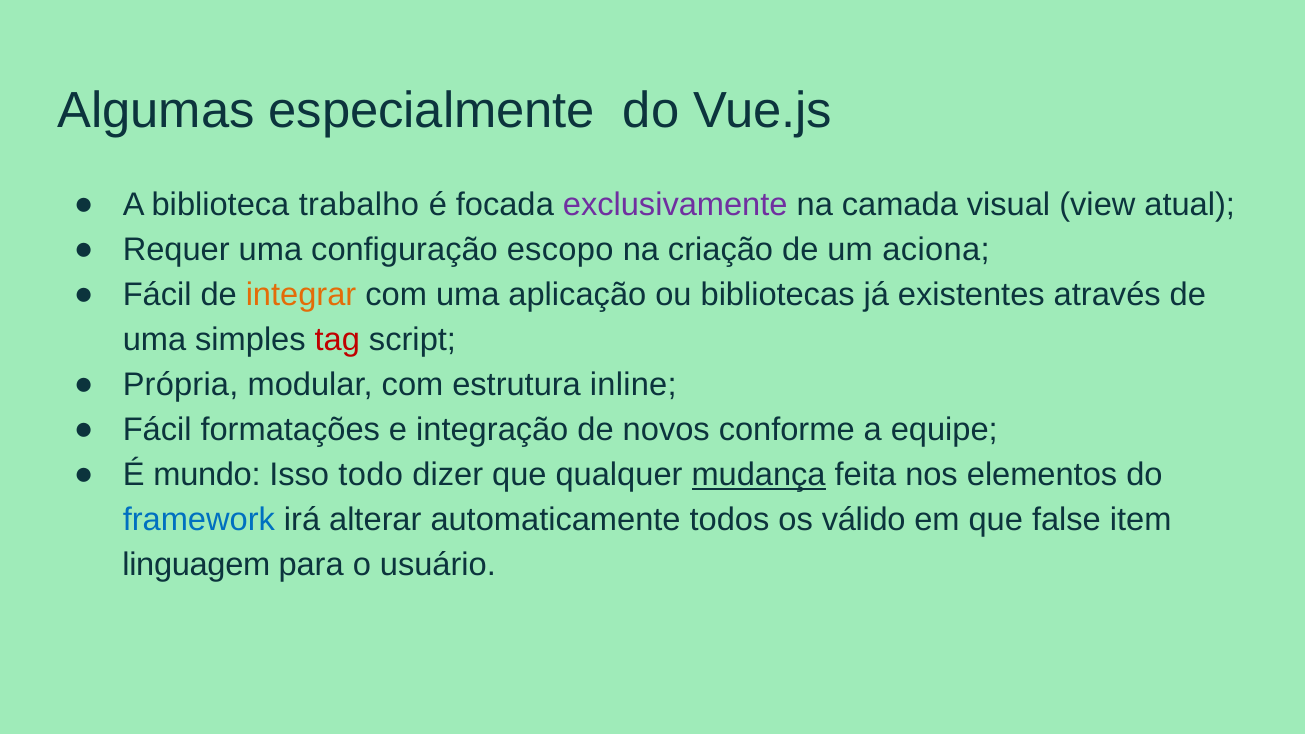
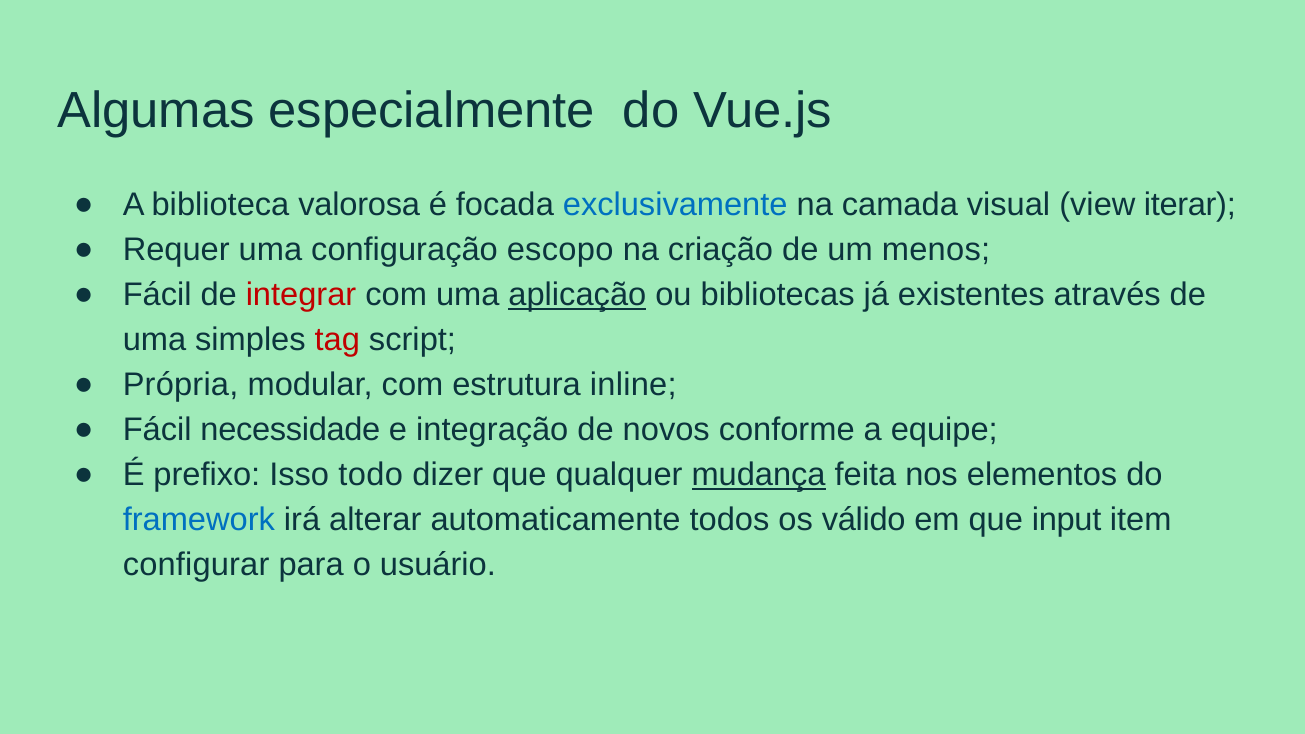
trabalho: trabalho -> valorosa (359, 205)
exclusivamente colour: purple -> blue (675, 205)
atual: atual -> iterar (1190, 205)
aciona: aciona -> menos (936, 250)
integrar colour: orange -> red (301, 295)
aplicação underline: none -> present (577, 295)
formatações: formatações -> necessidade (290, 430)
mundo: mundo -> prefixo (207, 475)
false: false -> input (1067, 520)
linguagem: linguagem -> configurar (196, 565)
